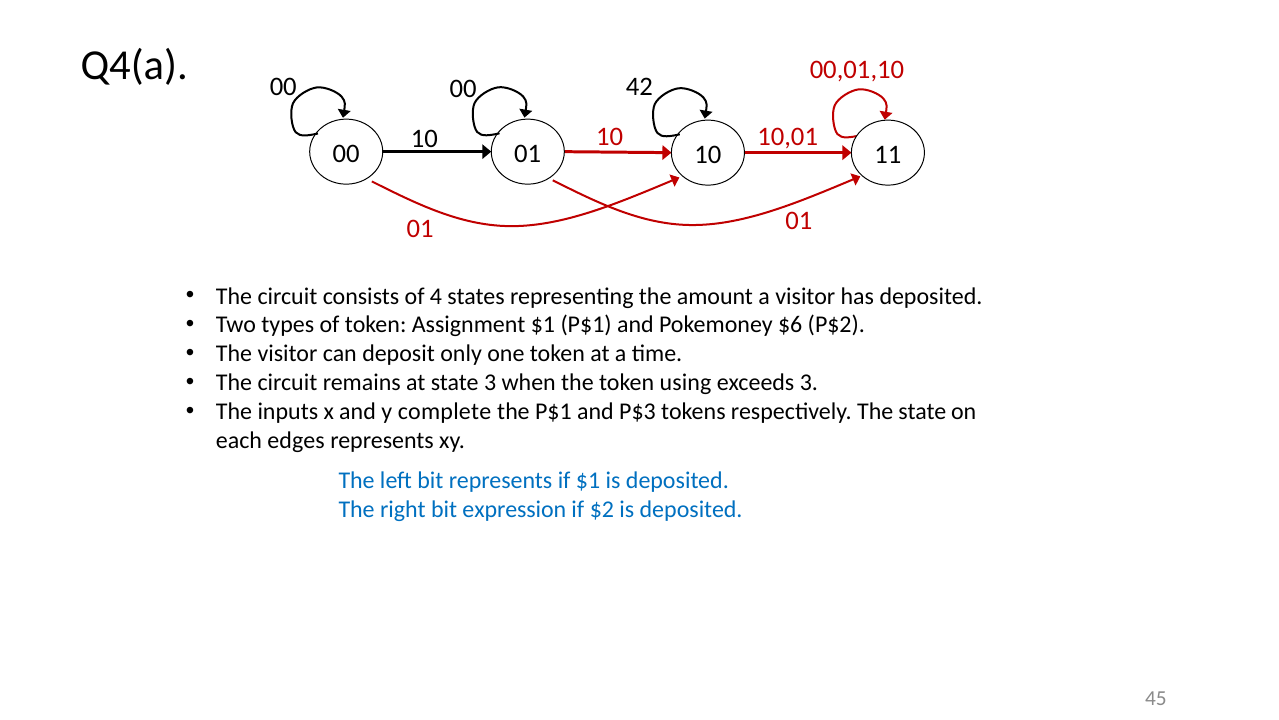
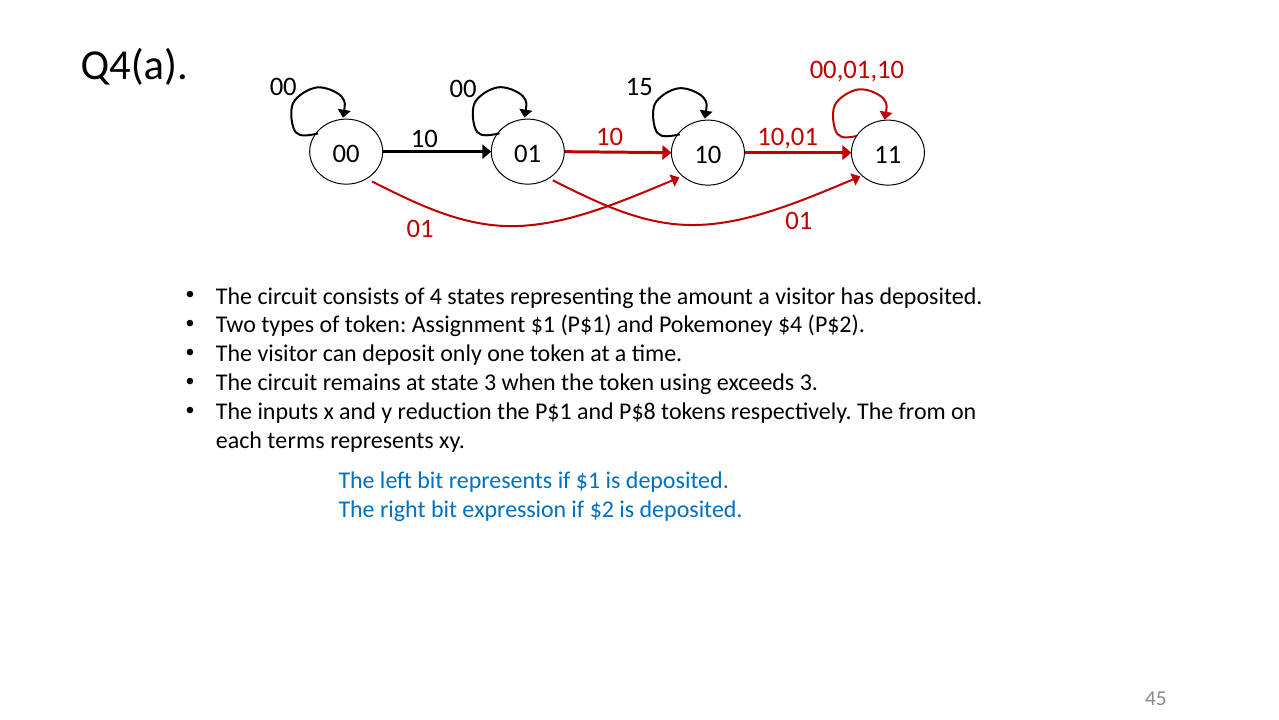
42: 42 -> 15 (639, 86)
$6: $6 -> $4 (790, 325)
complete: complete -> reduction (445, 411)
P$3: P$3 -> P$8 (638, 411)
The state: state -> from (922, 411)
edges: edges -> terms (296, 440)
